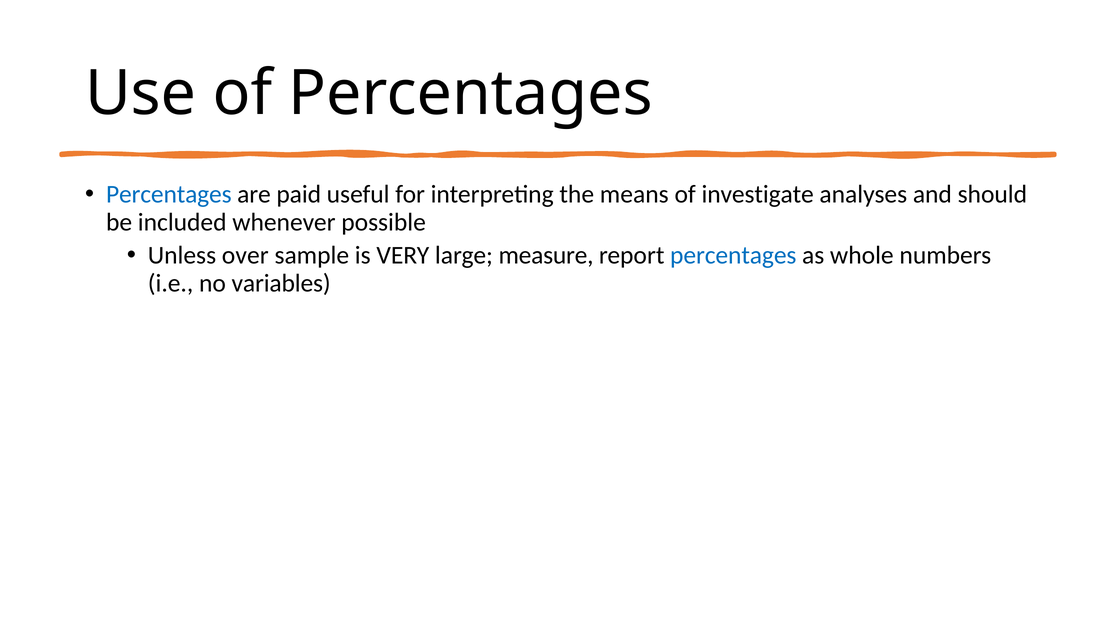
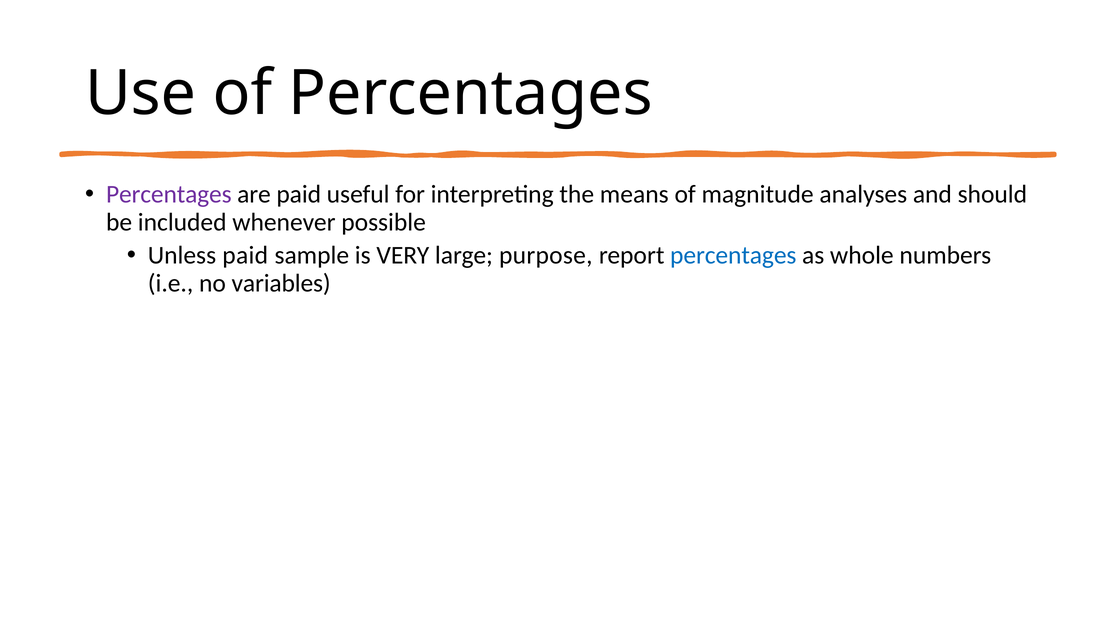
Percentages colour: blue -> purple (169, 194)
investigate: investigate -> magnitude (758, 194)
Unless over: over -> paid (245, 255)
measure: measure -> purpose (546, 255)
